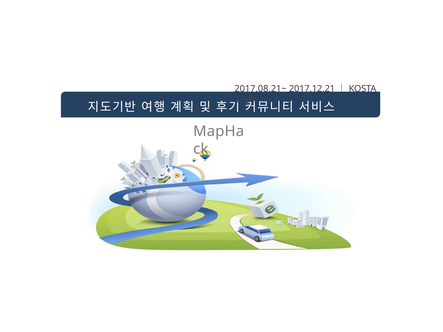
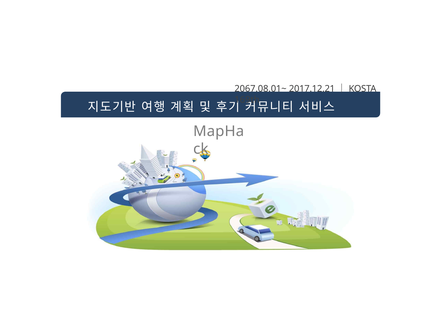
2017.08.21~: 2017.08.21~ -> 2067.08.01~ (261, 89)
